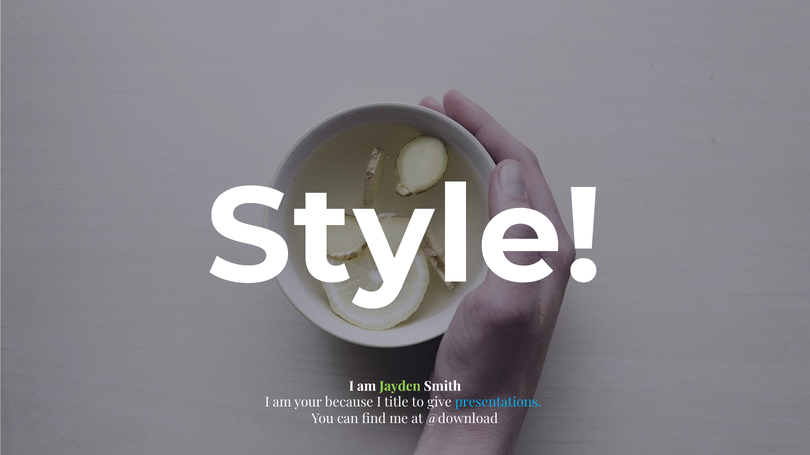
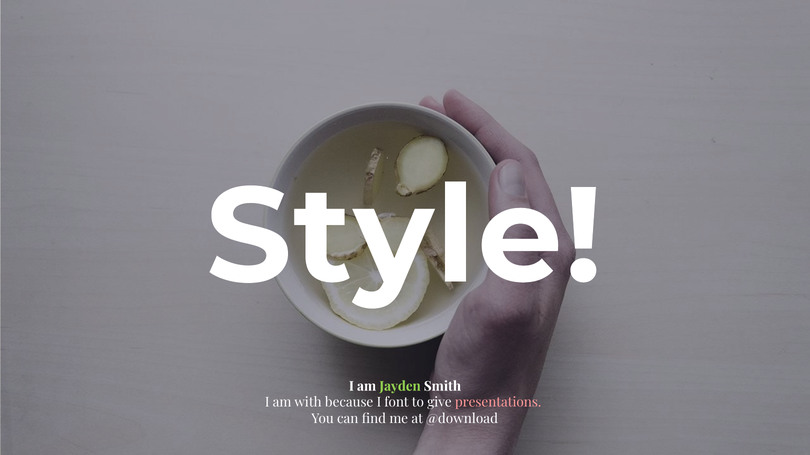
your: your -> with (308, 403)
title: title -> font (396, 403)
presentations colour: light blue -> pink (498, 403)
